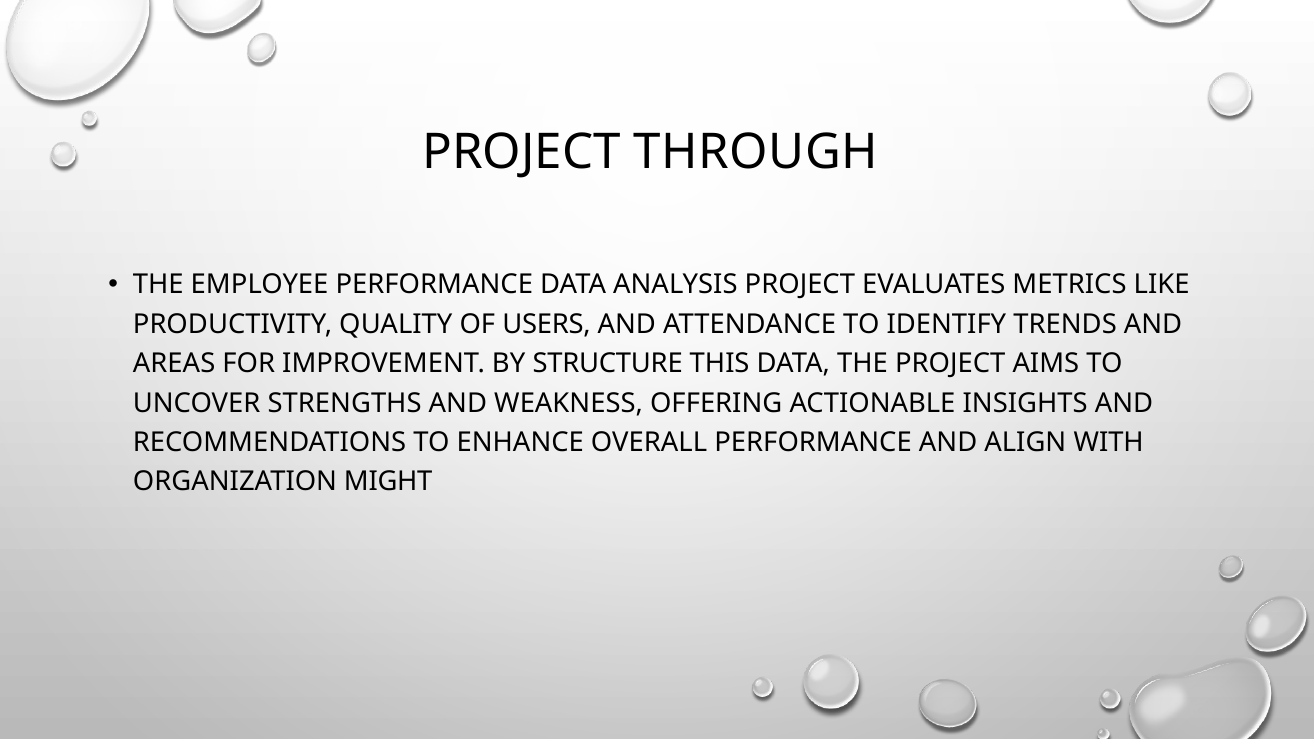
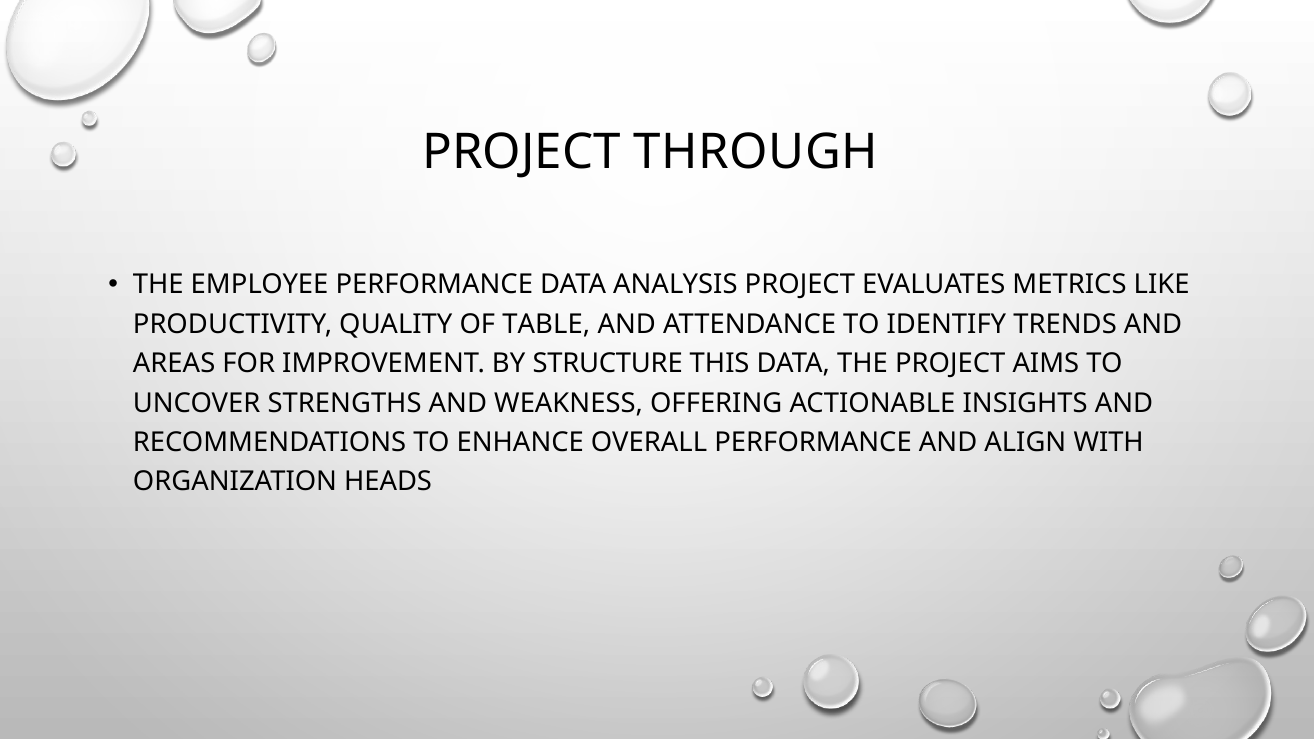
USERS: USERS -> TABLE (546, 324)
MIGHT: MIGHT -> HEADS (388, 482)
